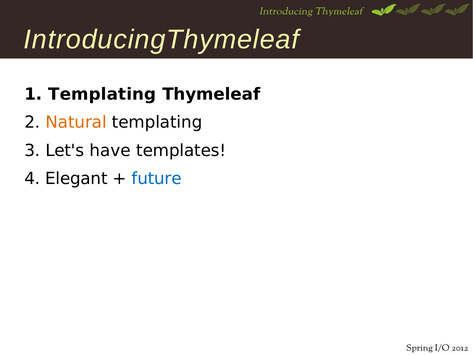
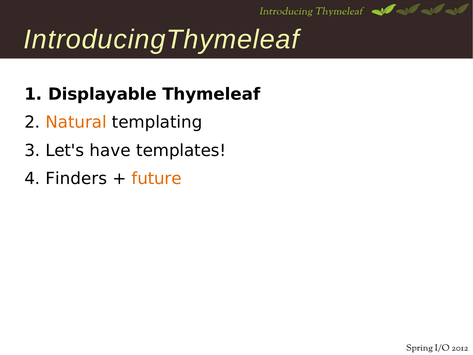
Templating: Templating -> Displayable (102, 94)
Elegant: Elegant -> Finders (76, 178)
future colour: blue -> orange (157, 178)
